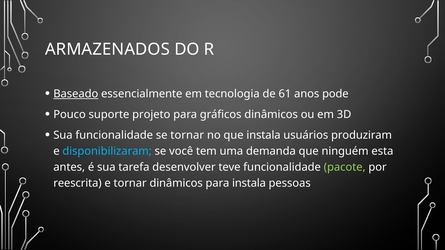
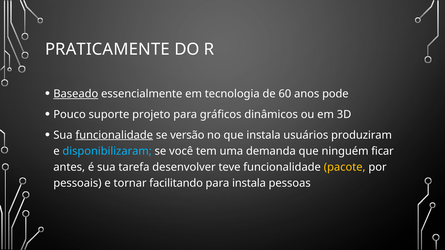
ARMAZENADOS: ARMAZENADOS -> PRATICAMENTE (107, 49)
61: 61 -> 60 (285, 94)
funcionalidade underline: none -> present (114, 135)
se tornar: tornar -> versão (187, 135)
esta: esta -> ficar (382, 151)
pacote colour: light green -> yellow (345, 167)
reescrita: reescrita -> pessoais (77, 183)
tornar dinâmicos: dinâmicos -> facilitando (176, 183)
